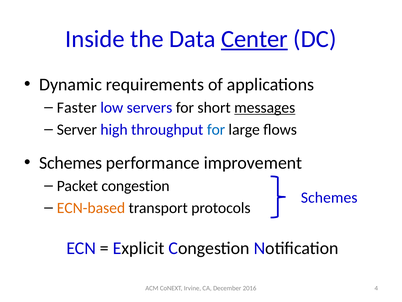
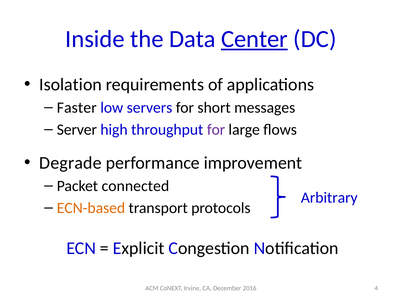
Dynamic: Dynamic -> Isolation (71, 84)
messages underline: present -> none (265, 107)
for colour: blue -> purple (216, 129)
Schemes: Schemes -> Degrade (70, 163)
Packet congestion: congestion -> connected (135, 186)
Schemes: Schemes -> Arbitrary (329, 197)
